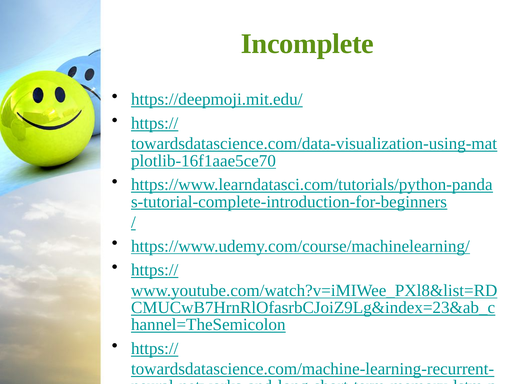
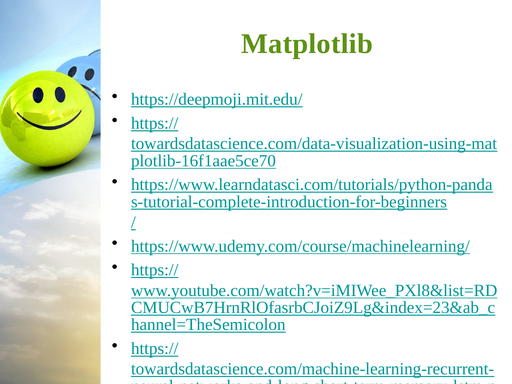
Incomplete: Incomplete -> Matplotlib (307, 44)
